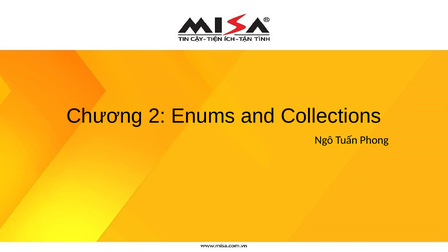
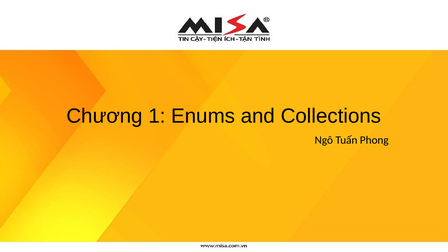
2: 2 -> 1 (157, 116)
